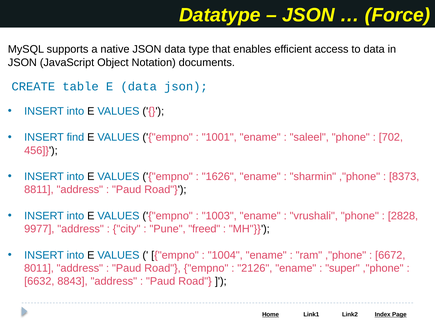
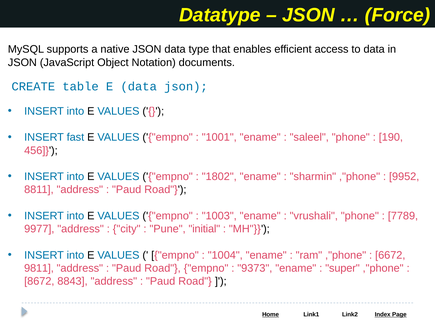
find: find -> fast (75, 137)
702: 702 -> 190 (391, 137)
1626: 1626 -> 1802 (219, 176)
8373: 8373 -> 9952 (404, 176)
2828: 2828 -> 7789 (403, 215)
freed: freed -> initial (204, 228)
8011: 8011 -> 9811 (39, 268)
2126: 2126 -> 9373 (255, 268)
6632: 6632 -> 8672 (39, 281)
